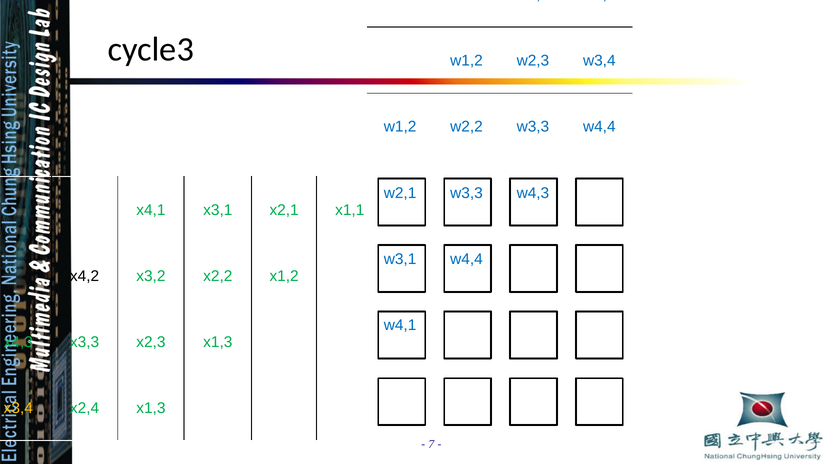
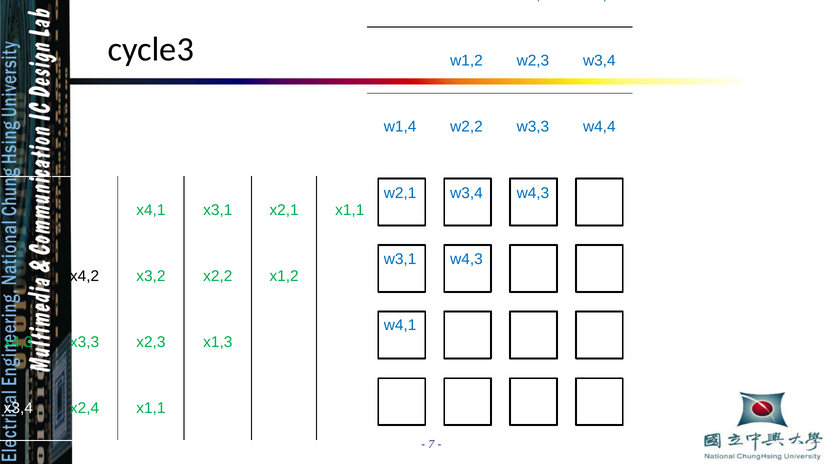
w1,2: w1,2 -> w1,4 (400, 127)
w2,1 w3,3: w3,3 -> w3,4 (467, 193)
w3,1 w4,4: w4,4 -> w4,3 (467, 259)
x3,4 colour: yellow -> white (18, 408)
x2,4 x1,3: x1,3 -> x1,1 (151, 408)
